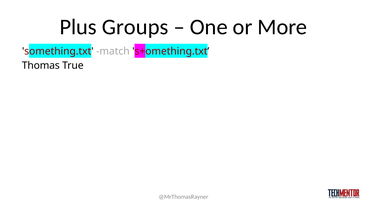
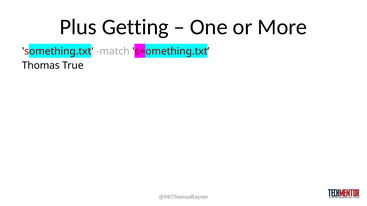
Groups: Groups -> Getting (135, 27)
